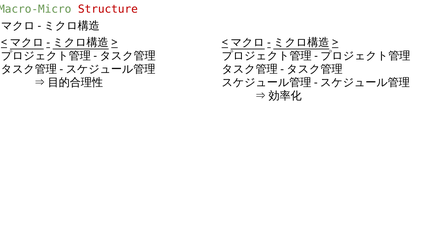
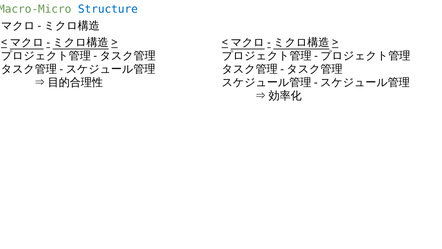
Structure colour: red -> blue (108, 9)
